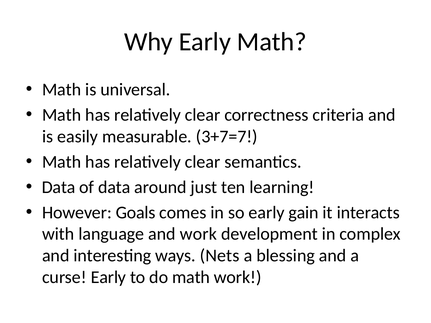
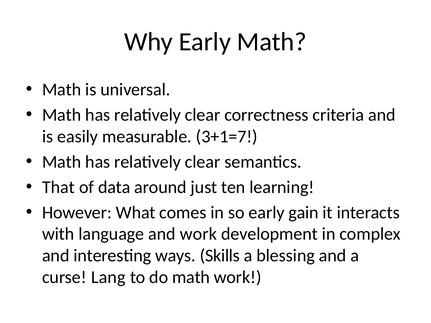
3+7=7: 3+7=7 -> 3+1=7 (227, 137)
Data: Data -> That (58, 187)
Goals: Goals -> What (136, 213)
Nets: Nets -> Skills (220, 256)
curse Early: Early -> Lang (108, 277)
